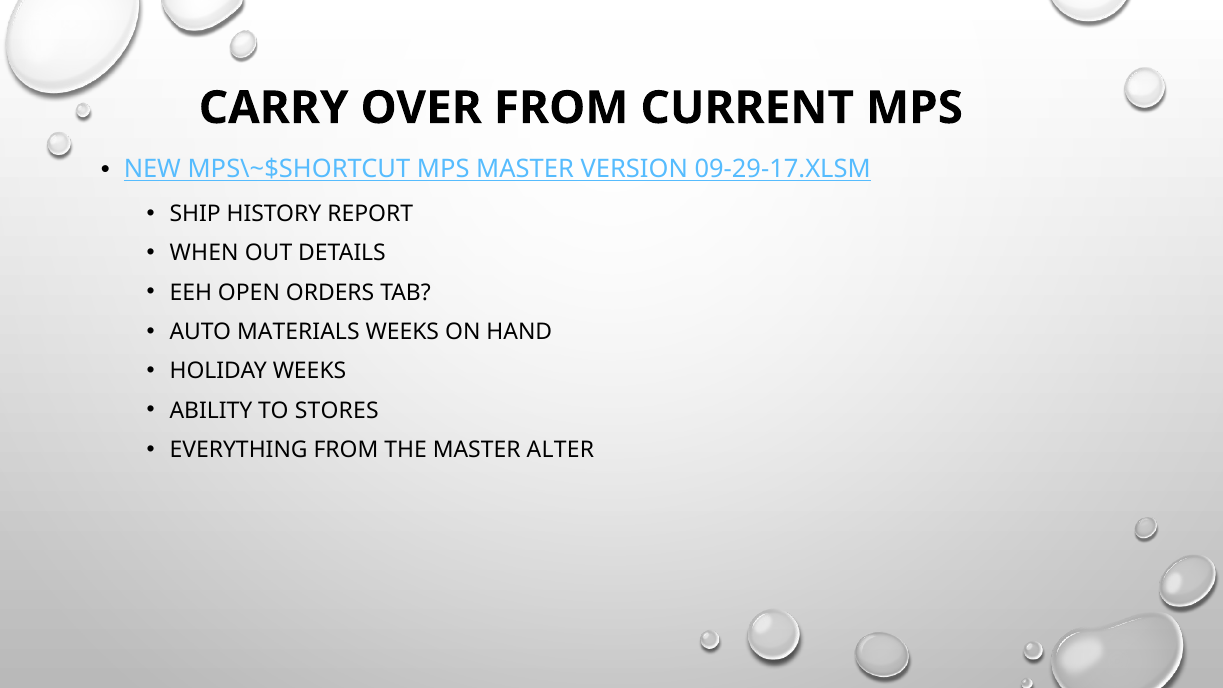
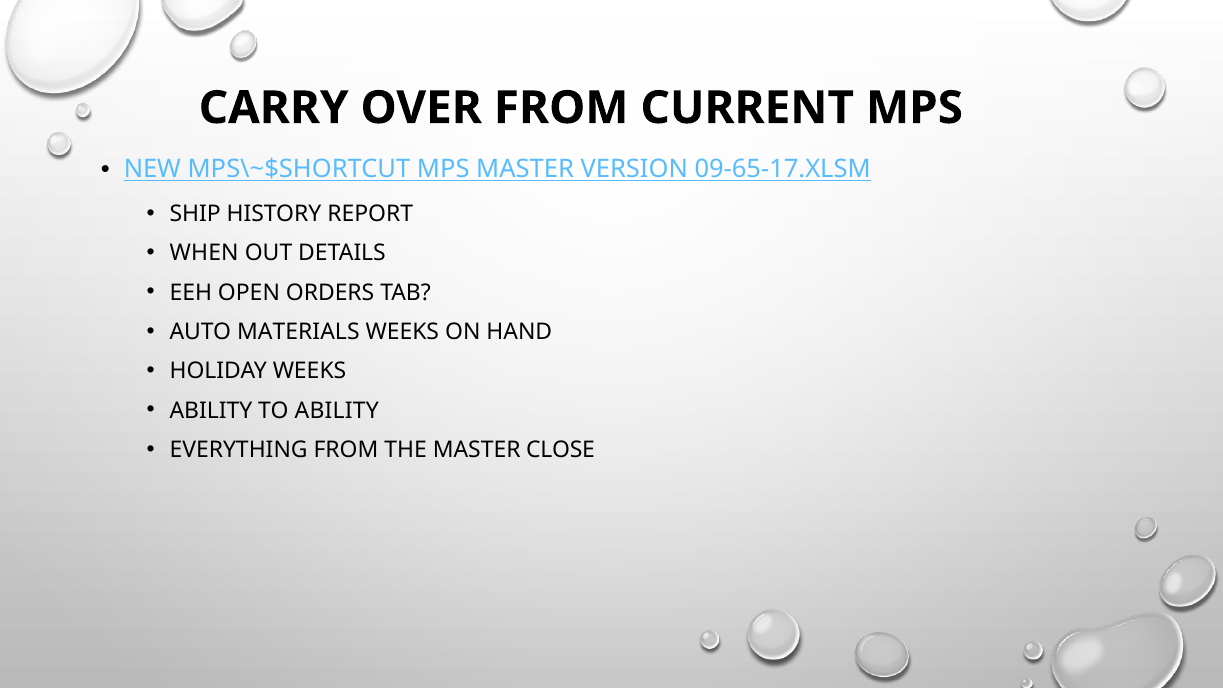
09-29-17.XLSM: 09-29-17.XLSM -> 09-65-17.XLSM (783, 169)
TO STORES: STORES -> ABILITY (337, 411)
ALTER: ALTER -> CLOSE (561, 450)
